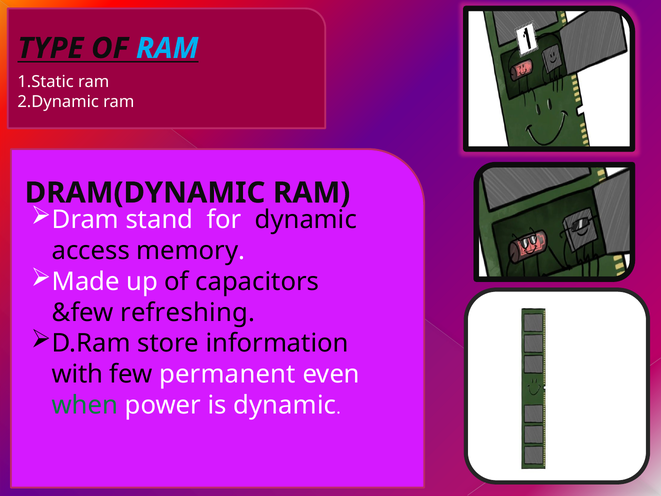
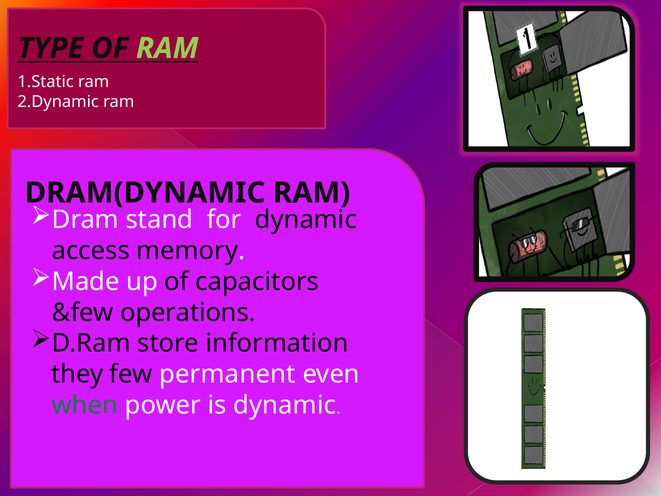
RAM colour: light blue -> light green (167, 48)
refreshing: refreshing -> operations (188, 312)
with: with -> they (77, 374)
